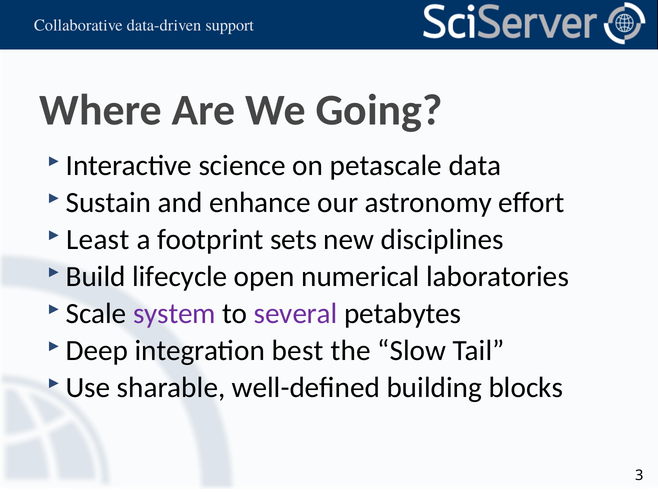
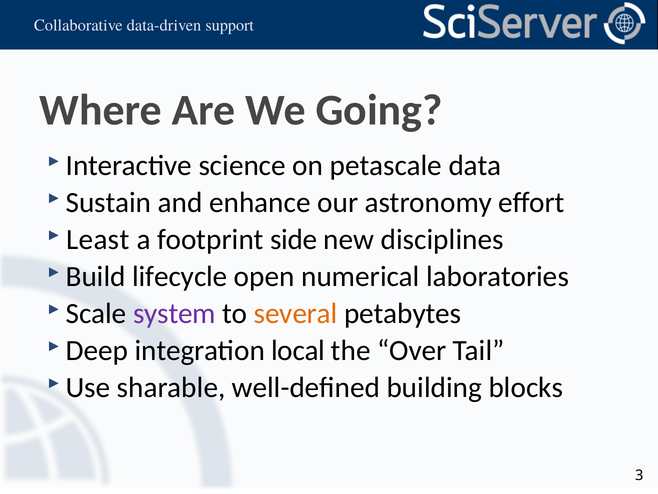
sets: sets -> side (294, 239)
several colour: purple -> orange (296, 313)
best: best -> local (298, 350)
Slow: Slow -> Over (412, 350)
